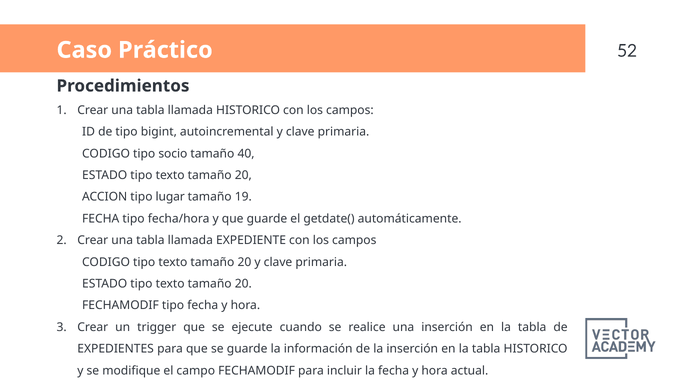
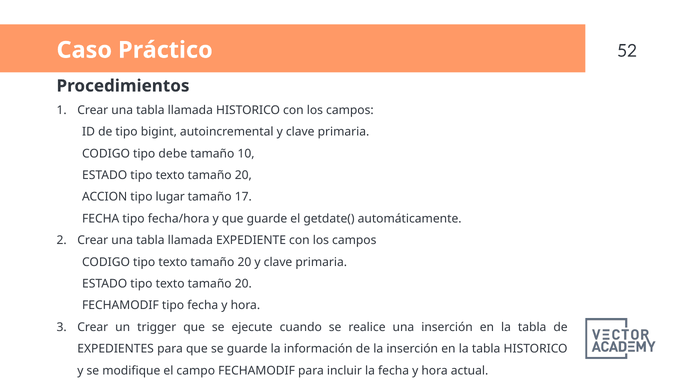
socio: socio -> debe (173, 154)
40: 40 -> 10 (246, 154)
19: 19 -> 17 (243, 197)
